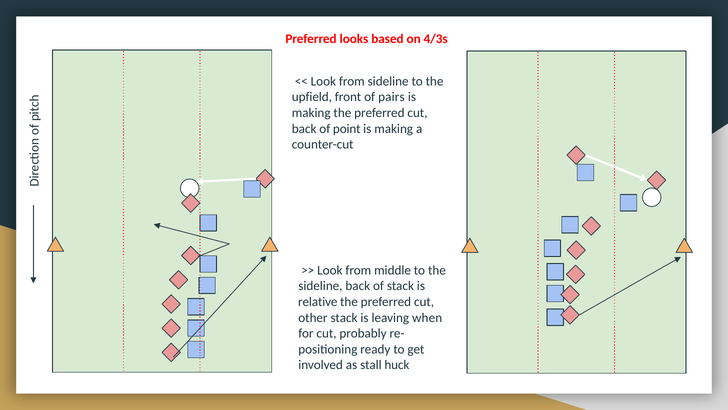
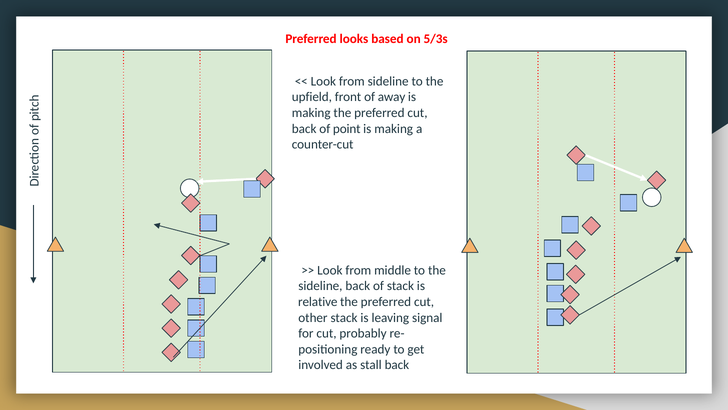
4/3s: 4/3s -> 5/3s (436, 39)
pairs: pairs -> away (392, 97)
when: when -> signal (427, 317)
stall huck: huck -> back (397, 365)
